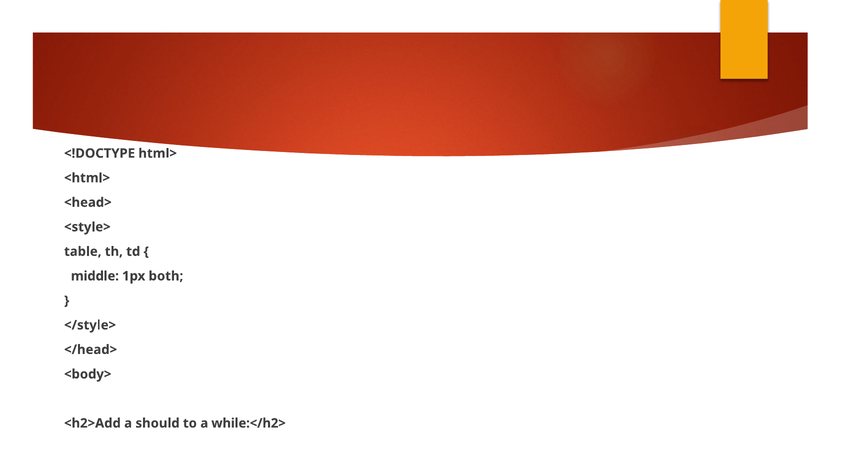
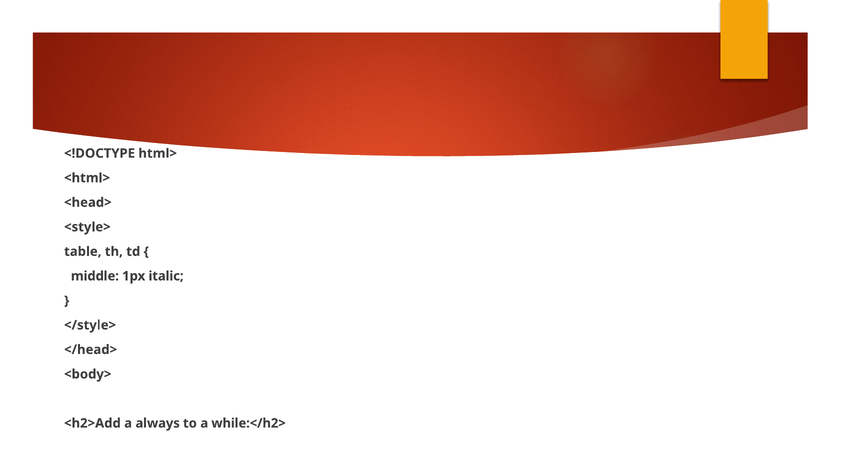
both: both -> italic (166, 276)
should: should -> always (158, 423)
